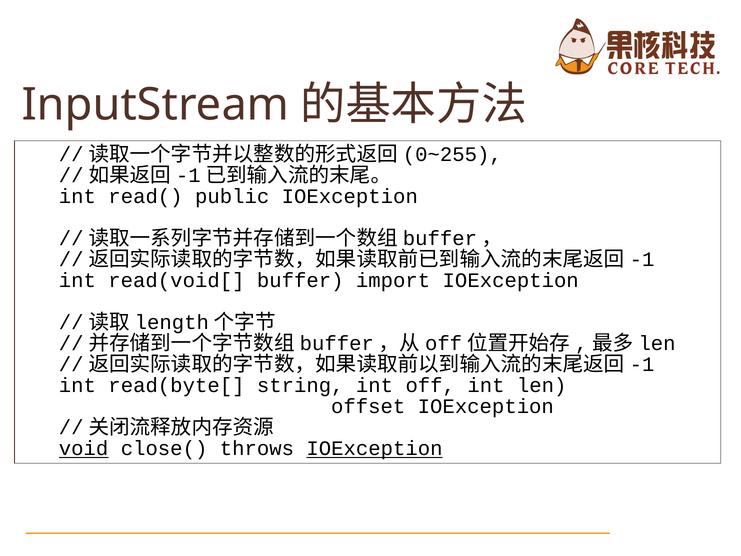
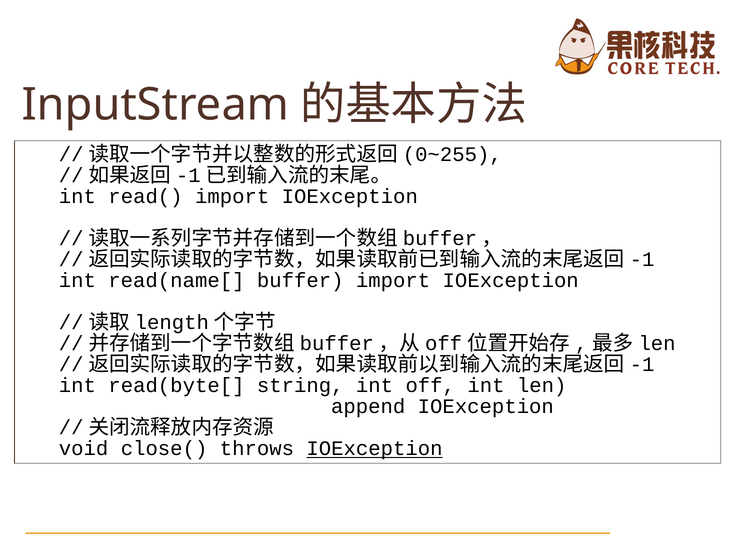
read( public: public -> import (232, 196)
read(void[: read(void[ -> read(name[ (176, 280)
offset: offset -> append (368, 406)
void underline: present -> none (84, 448)
